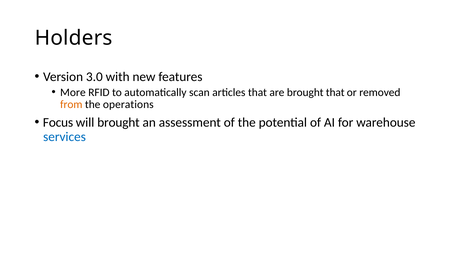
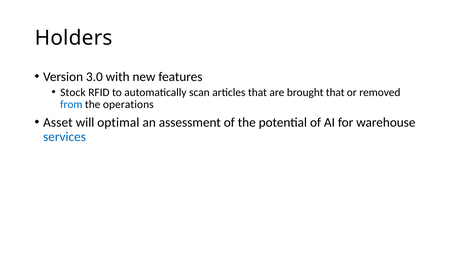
More: More -> Stock (73, 92)
from colour: orange -> blue (71, 105)
Focus: Focus -> Asset (58, 123)
will brought: brought -> optimal (118, 123)
